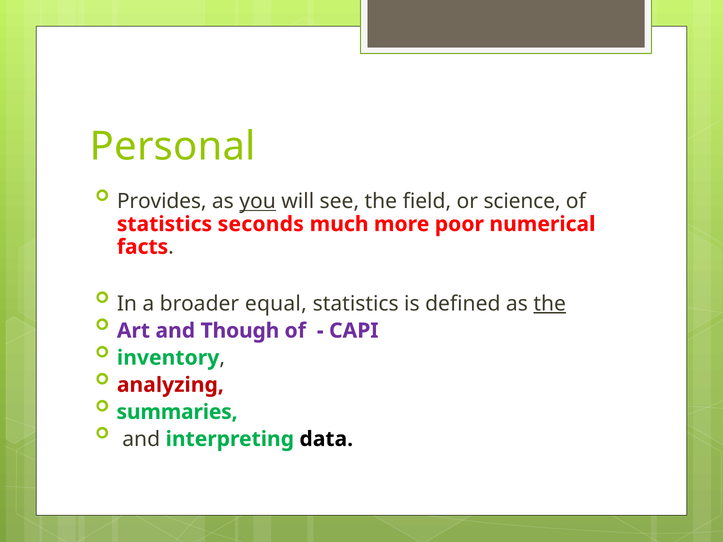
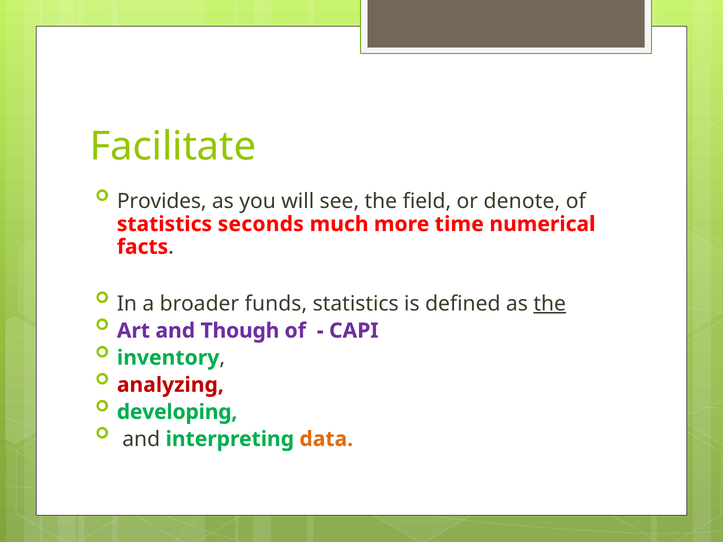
Personal: Personal -> Facilitate (173, 147)
you underline: present -> none (258, 201)
science: science -> denote (522, 201)
poor: poor -> time (459, 224)
equal: equal -> funds (276, 304)
summaries: summaries -> developing (177, 412)
data colour: black -> orange (326, 439)
